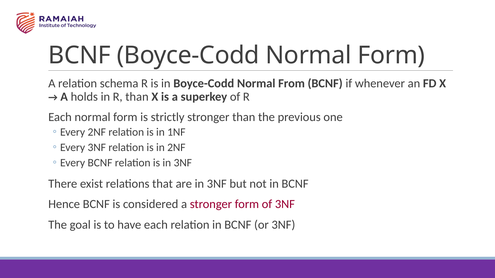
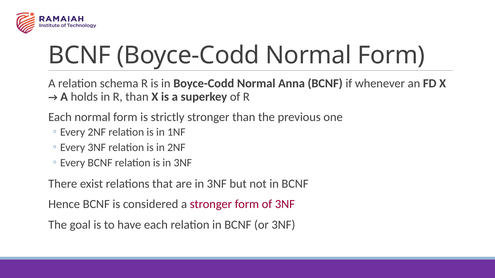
From: From -> Anna (292, 83)
